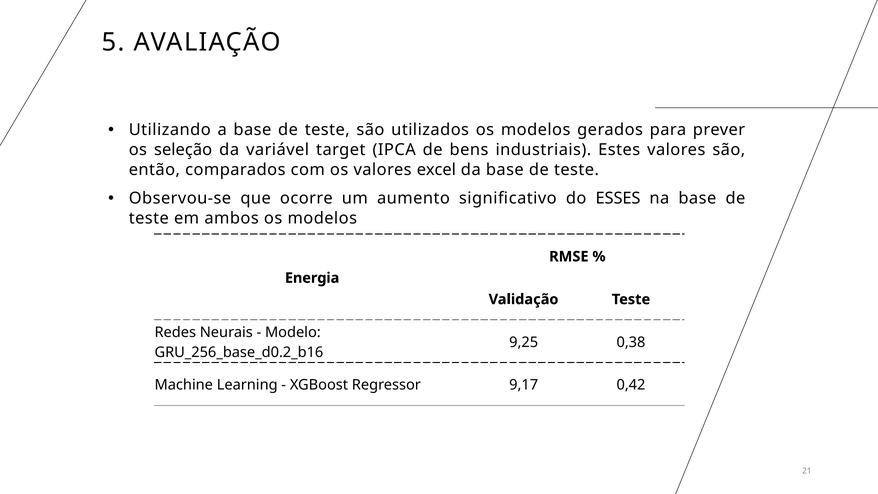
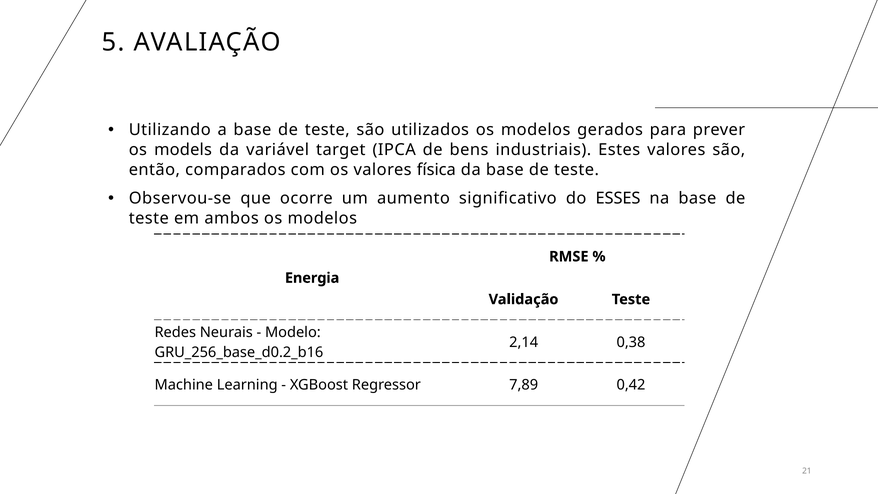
seleção: seleção -> models (183, 150)
excel: excel -> física (436, 170)
9,25: 9,25 -> 2,14 (524, 342)
9,17: 9,17 -> 7,89 (524, 385)
